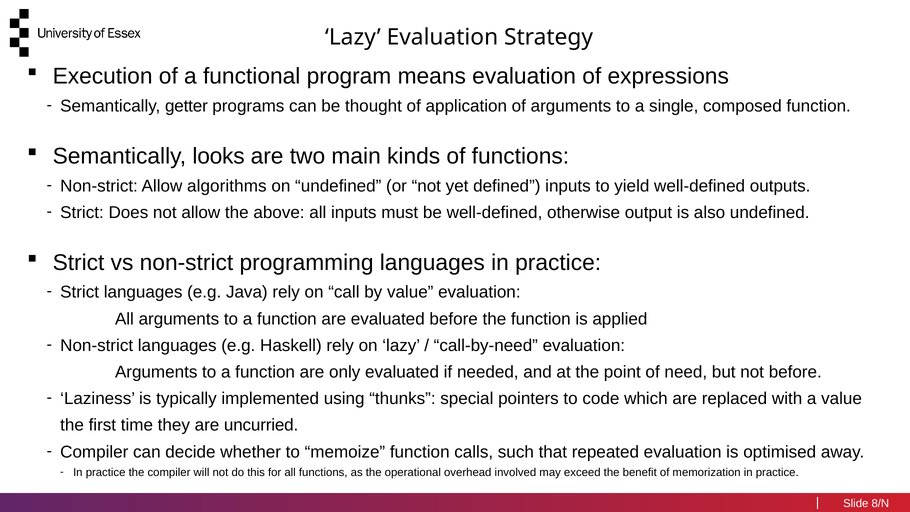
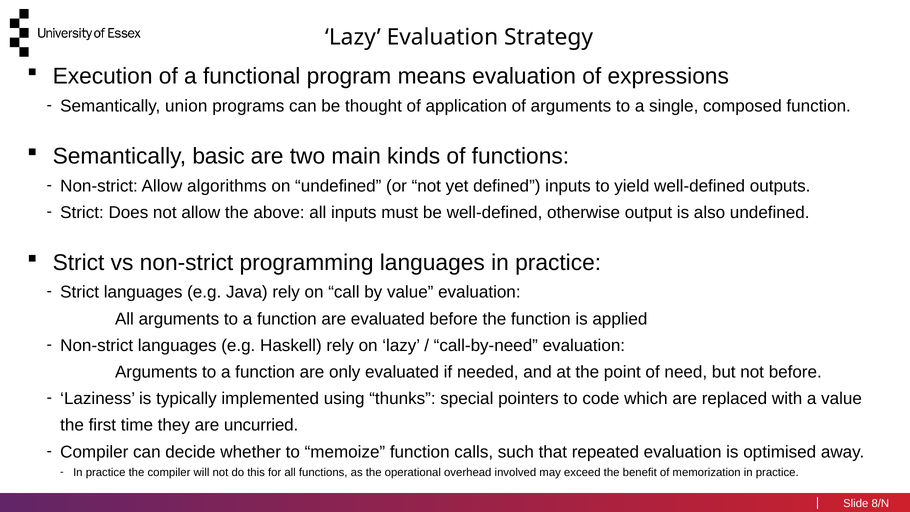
getter: getter -> union (186, 106)
looks: looks -> basic (219, 156)
